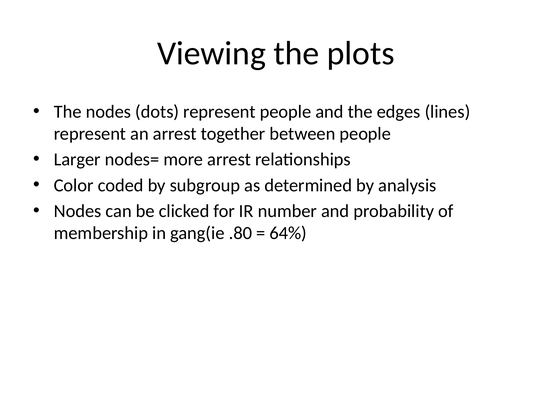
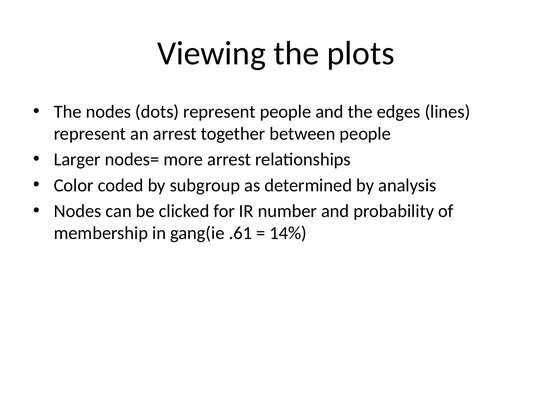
.80: .80 -> .61 (240, 233)
64%: 64% -> 14% (288, 233)
